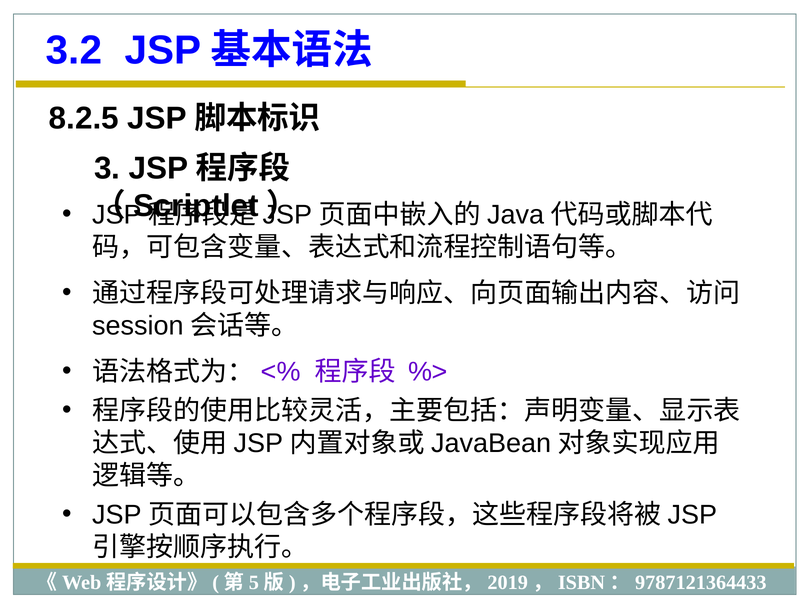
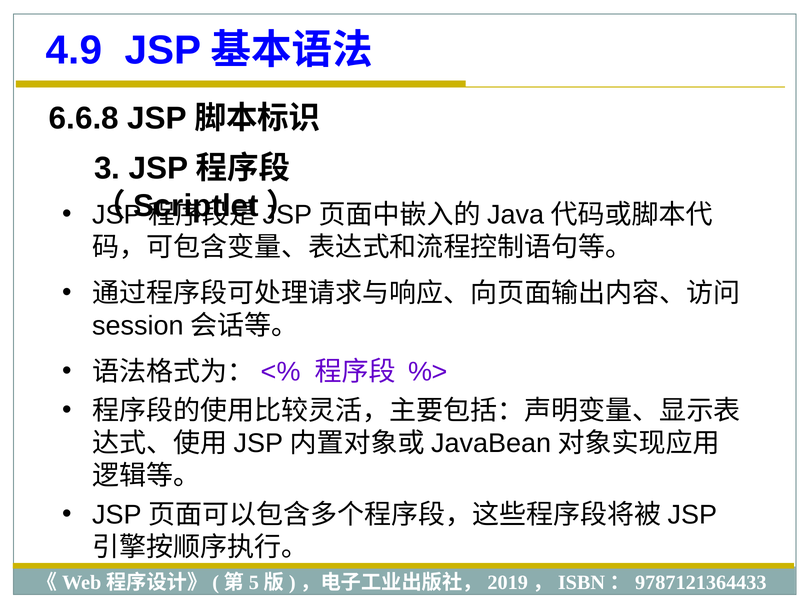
3.2: 3.2 -> 4.9 (74, 50)
8.2.5: 8.2.5 -> 6.6.8 (84, 118)
